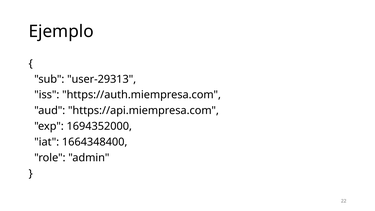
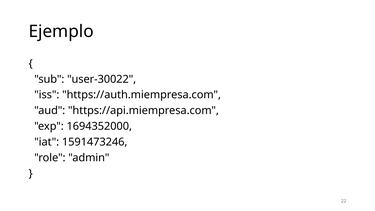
user-29313: user-29313 -> user-30022 (102, 79)
1664348400: 1664348400 -> 1591473246 (95, 142)
